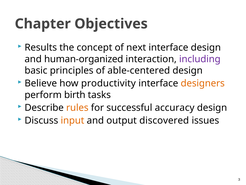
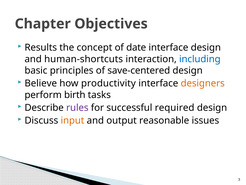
next: next -> date (136, 47)
human-organized: human-organized -> human-shortcuts (84, 59)
including colour: purple -> blue (200, 59)
able-centered: able-centered -> save-centered (139, 70)
rules colour: orange -> purple (77, 107)
accuracy: accuracy -> required (175, 107)
discovered: discovered -> reasonable (164, 120)
